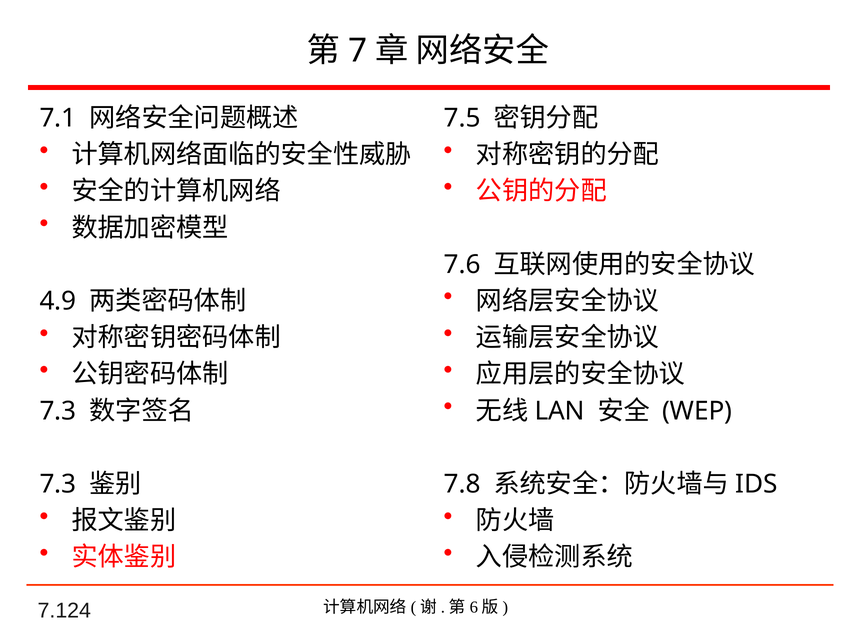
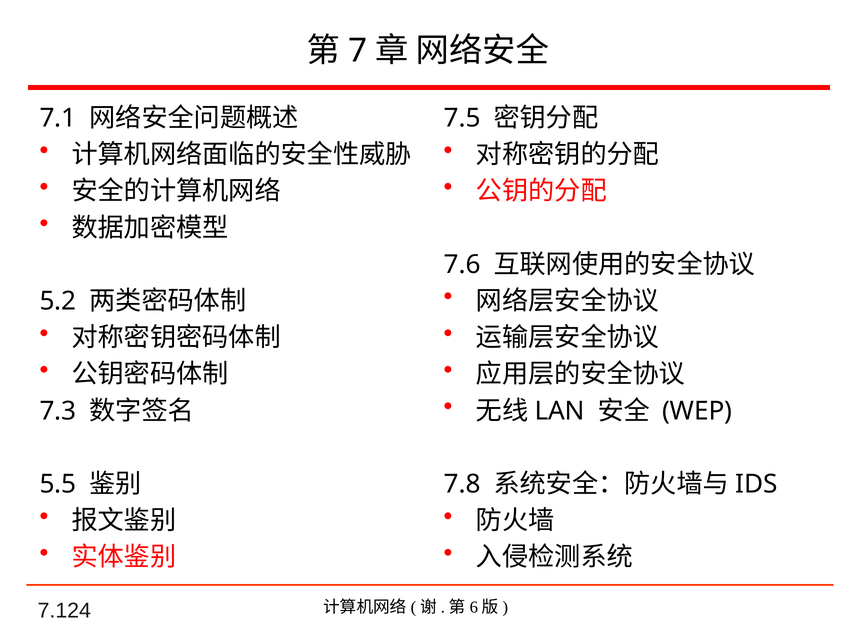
4.9: 4.9 -> 5.2 (58, 301)
7.3: 7.3 -> 5.5 (58, 485)
